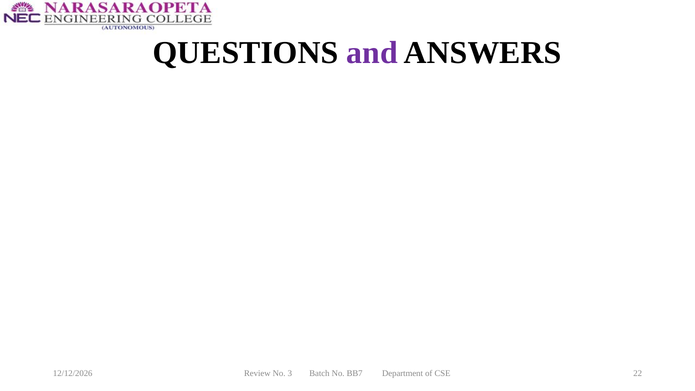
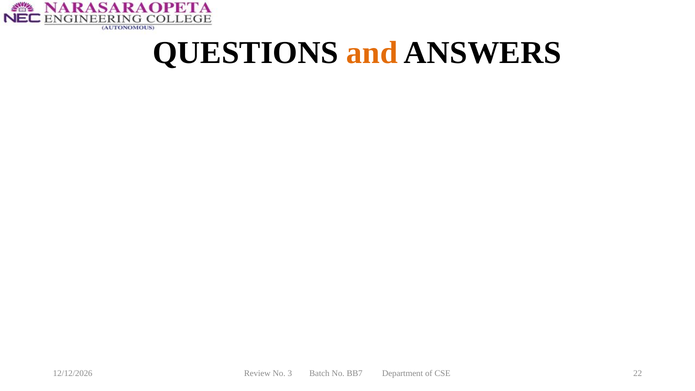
and colour: purple -> orange (372, 53)
